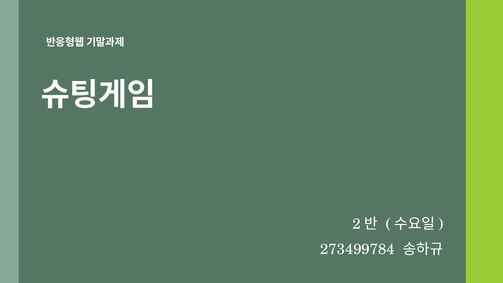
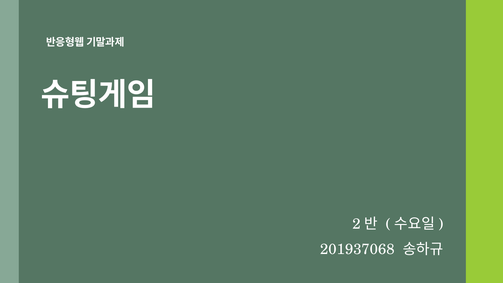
273499784: 273499784 -> 201937068 (357, 249)
